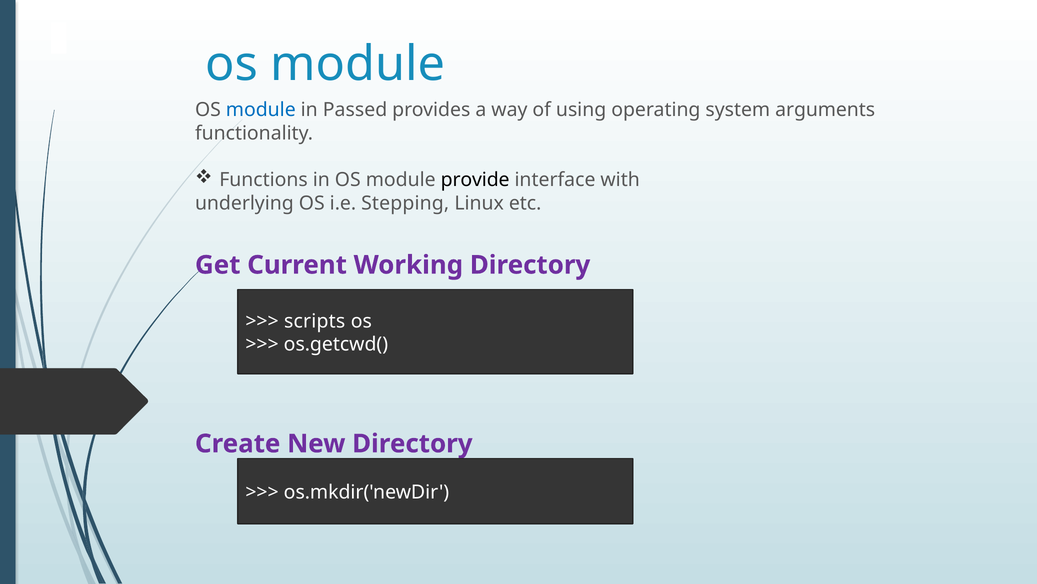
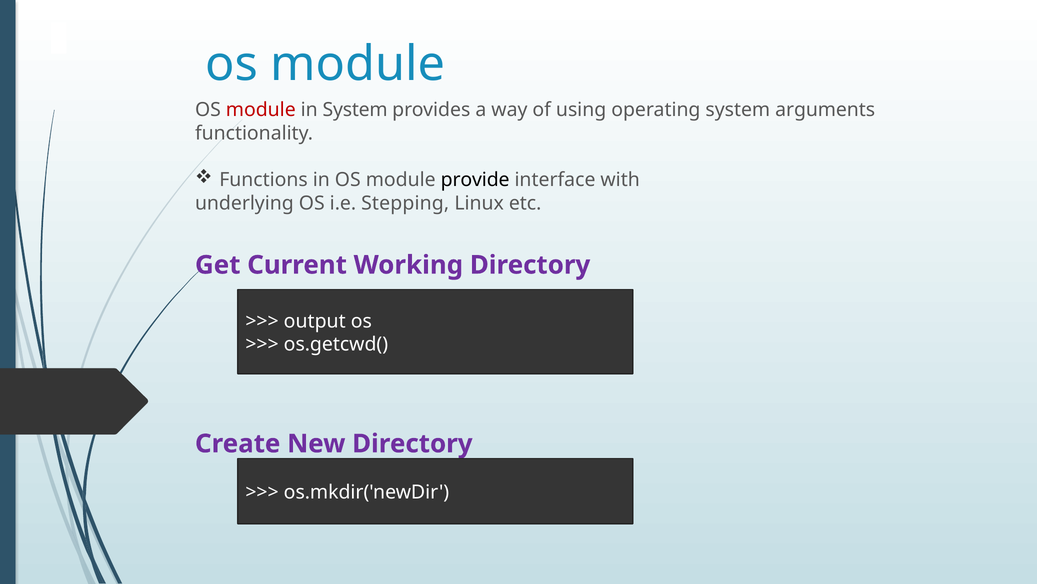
module colour: blue -> red (261, 110)
in Passed: Passed -> System (355, 110)
scripts: scripts -> output (315, 321)
